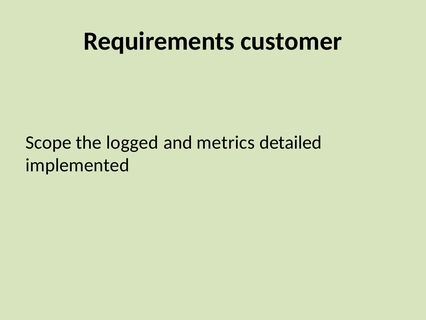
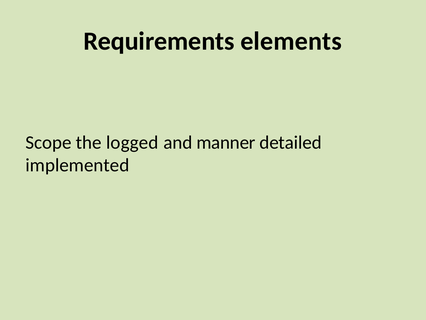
customer: customer -> elements (291, 41)
metrics: metrics -> manner (226, 142)
